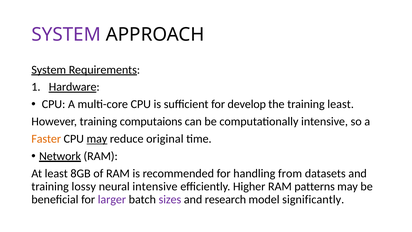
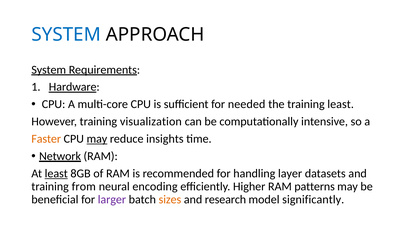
SYSTEM colour: purple -> blue (66, 35)
develop: develop -> needed (247, 104)
computaions: computaions -> visualization (151, 121)
original: original -> insights (165, 139)
least underline: none -> present (56, 173)
from: from -> layer (290, 173)
lossy: lossy -> from (84, 186)
neural intensive: intensive -> encoding (155, 186)
sizes colour: purple -> orange (170, 199)
